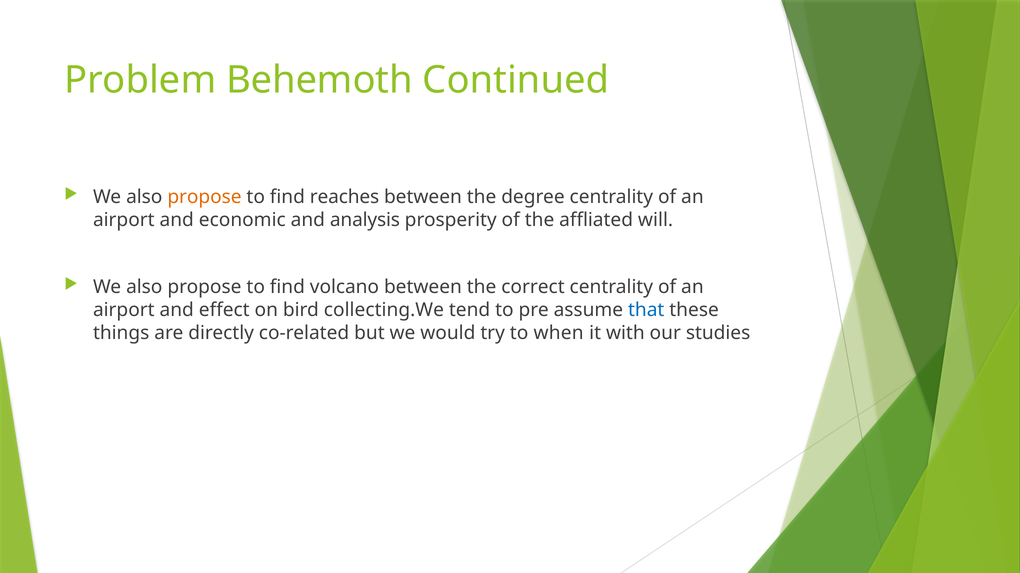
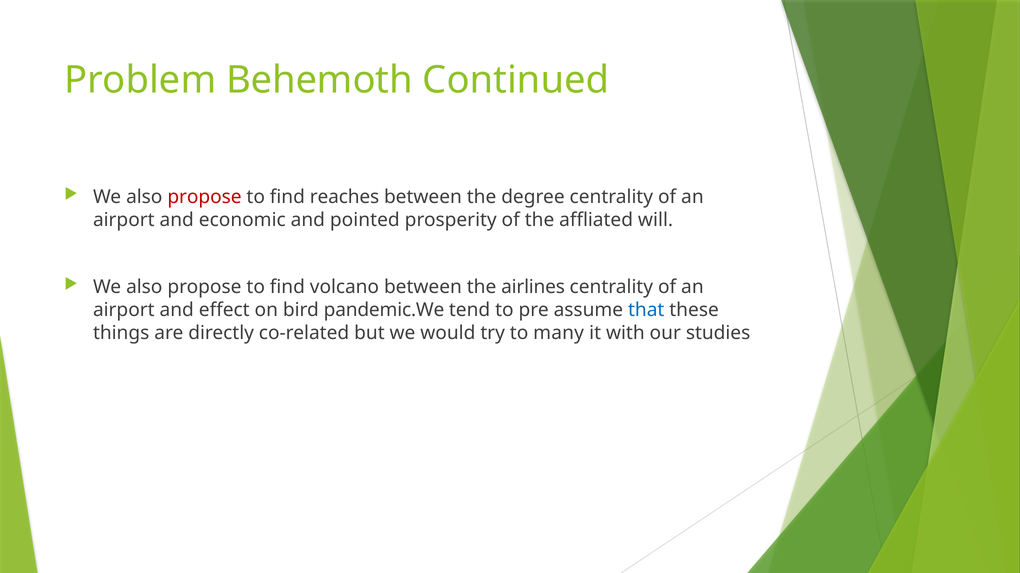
propose colour: orange -> red (204, 197)
analysis: analysis -> pointed (365, 220)
correct: correct -> airlines (533, 288)
collecting.We: collecting.We -> pandemic.We (384, 310)
when: when -> many (559, 333)
